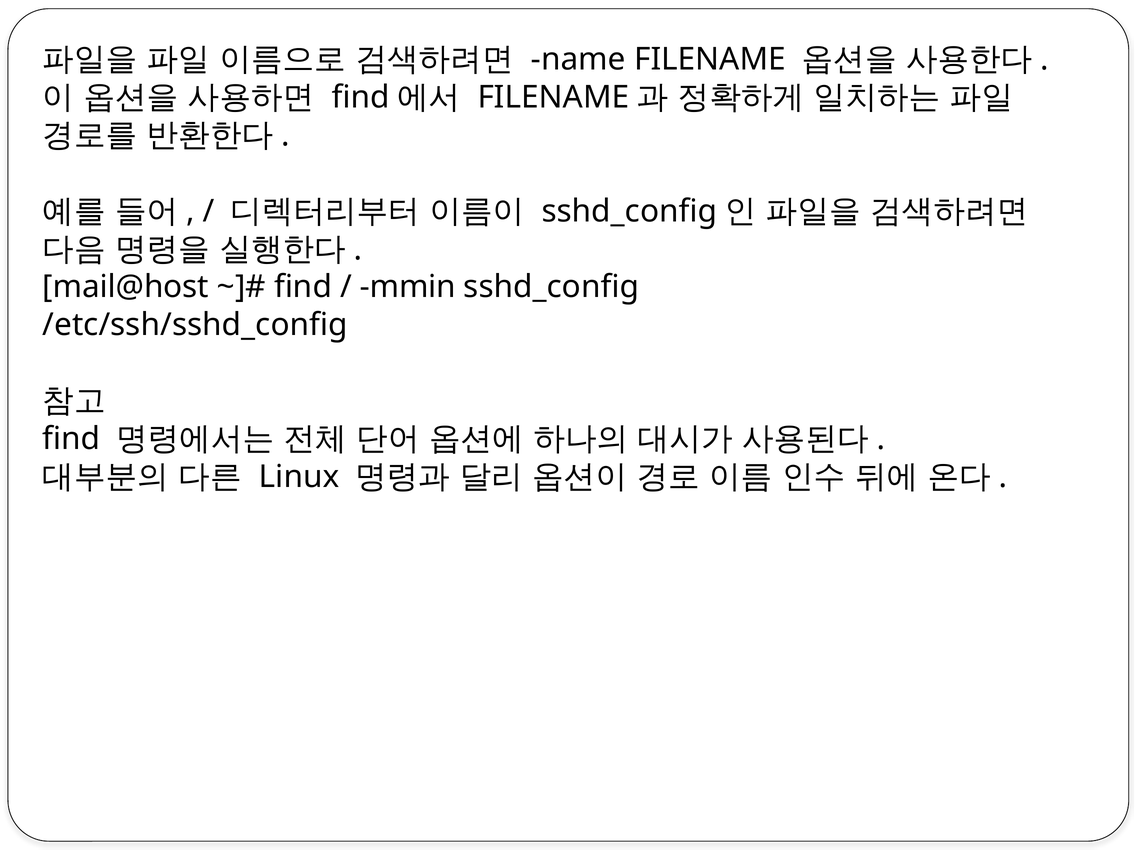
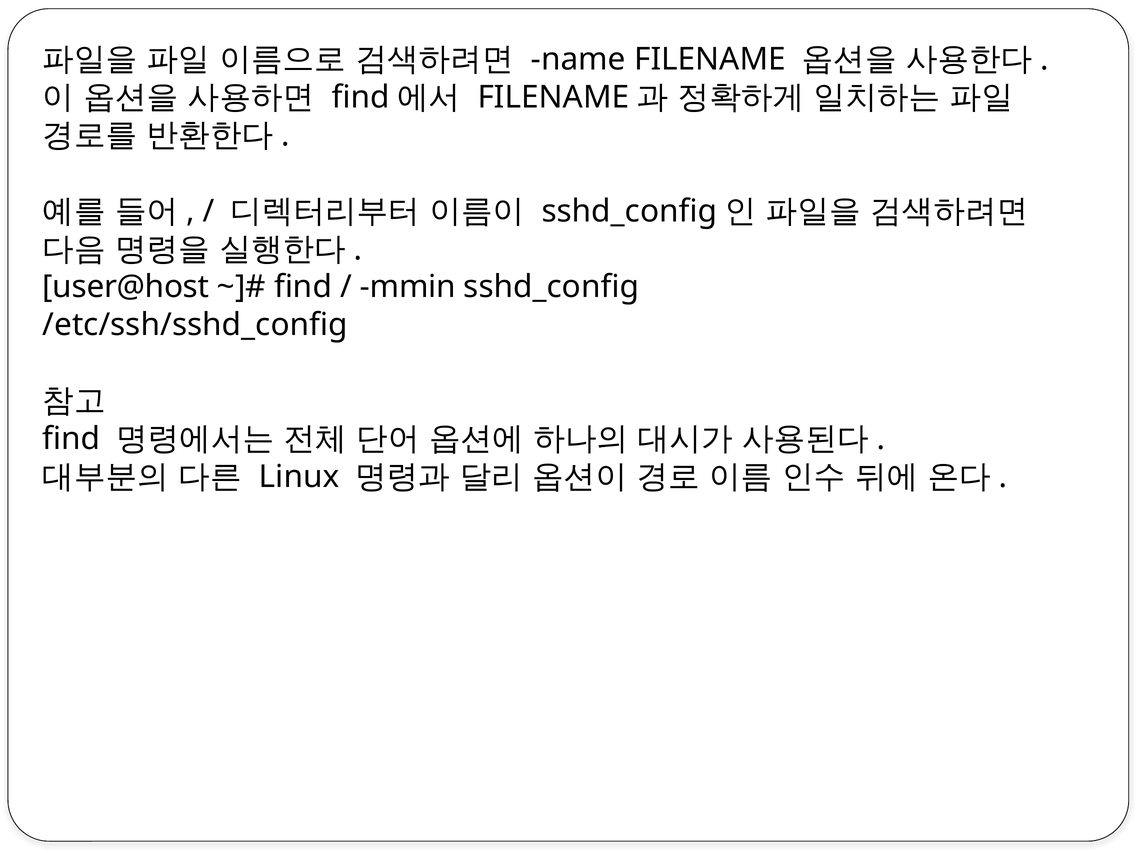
mail@host: mail@host -> user@host (126, 287)
